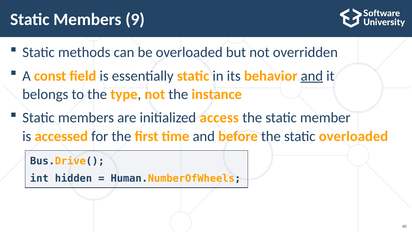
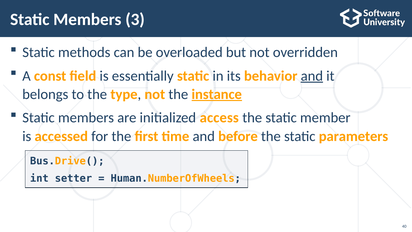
9: 9 -> 3 (135, 20)
instance underline: none -> present (217, 94)
static overloaded: overloaded -> parameters (354, 136)
hidden: hidden -> setter (73, 178)
